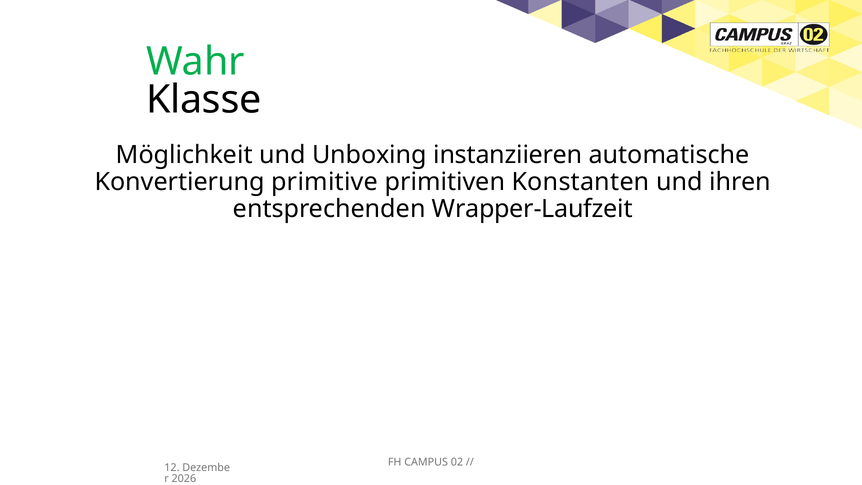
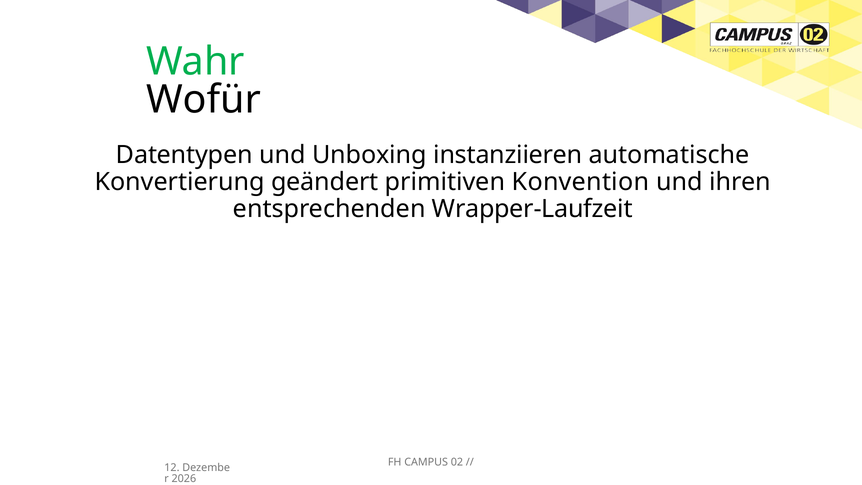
Klasse: Klasse -> Wofür (204, 100)
Möglichkeit: Möglichkeit -> Datentypen (184, 155)
primitive: primitive -> geändert (325, 182)
Konstanten: Konstanten -> Konvention (581, 182)
